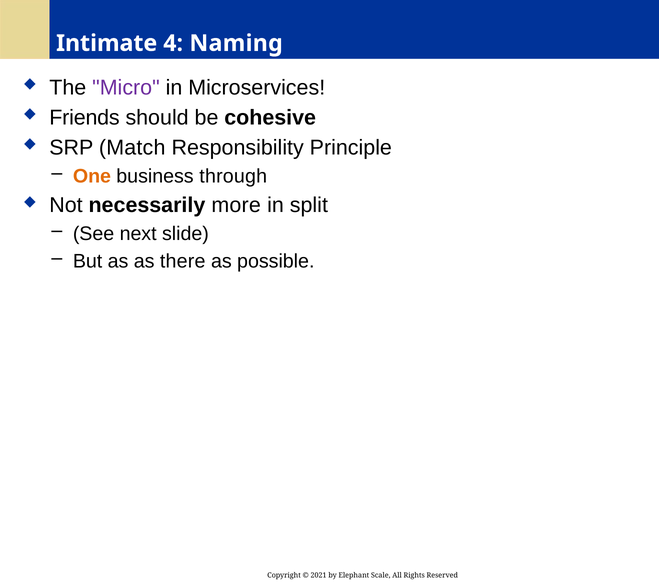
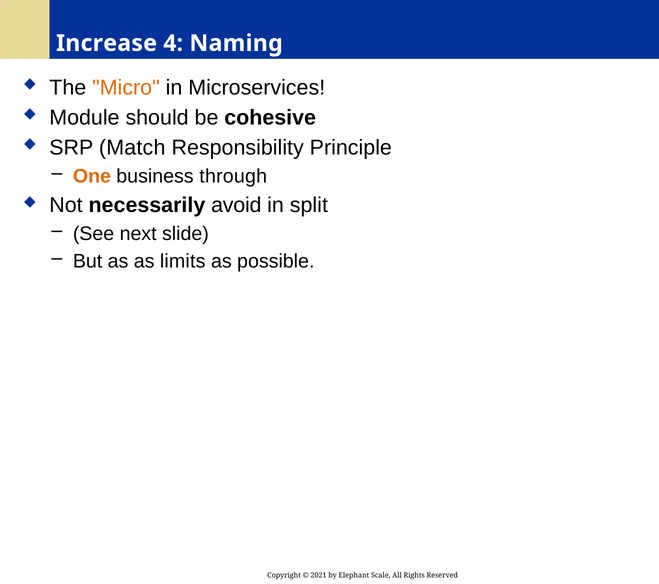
Intimate: Intimate -> Increase (107, 43)
Micro colour: purple -> orange (126, 88)
Friends: Friends -> Module (84, 118)
more: more -> avoid (236, 205)
there: there -> limits (183, 261)
